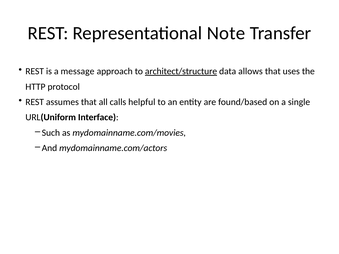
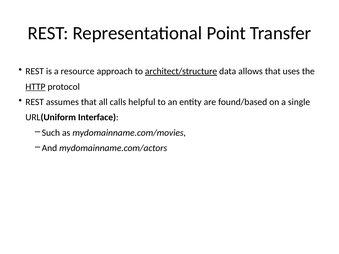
Note: Note -> Point (226, 33)
message: message -> resource (78, 71)
HTTP underline: none -> present (35, 87)
